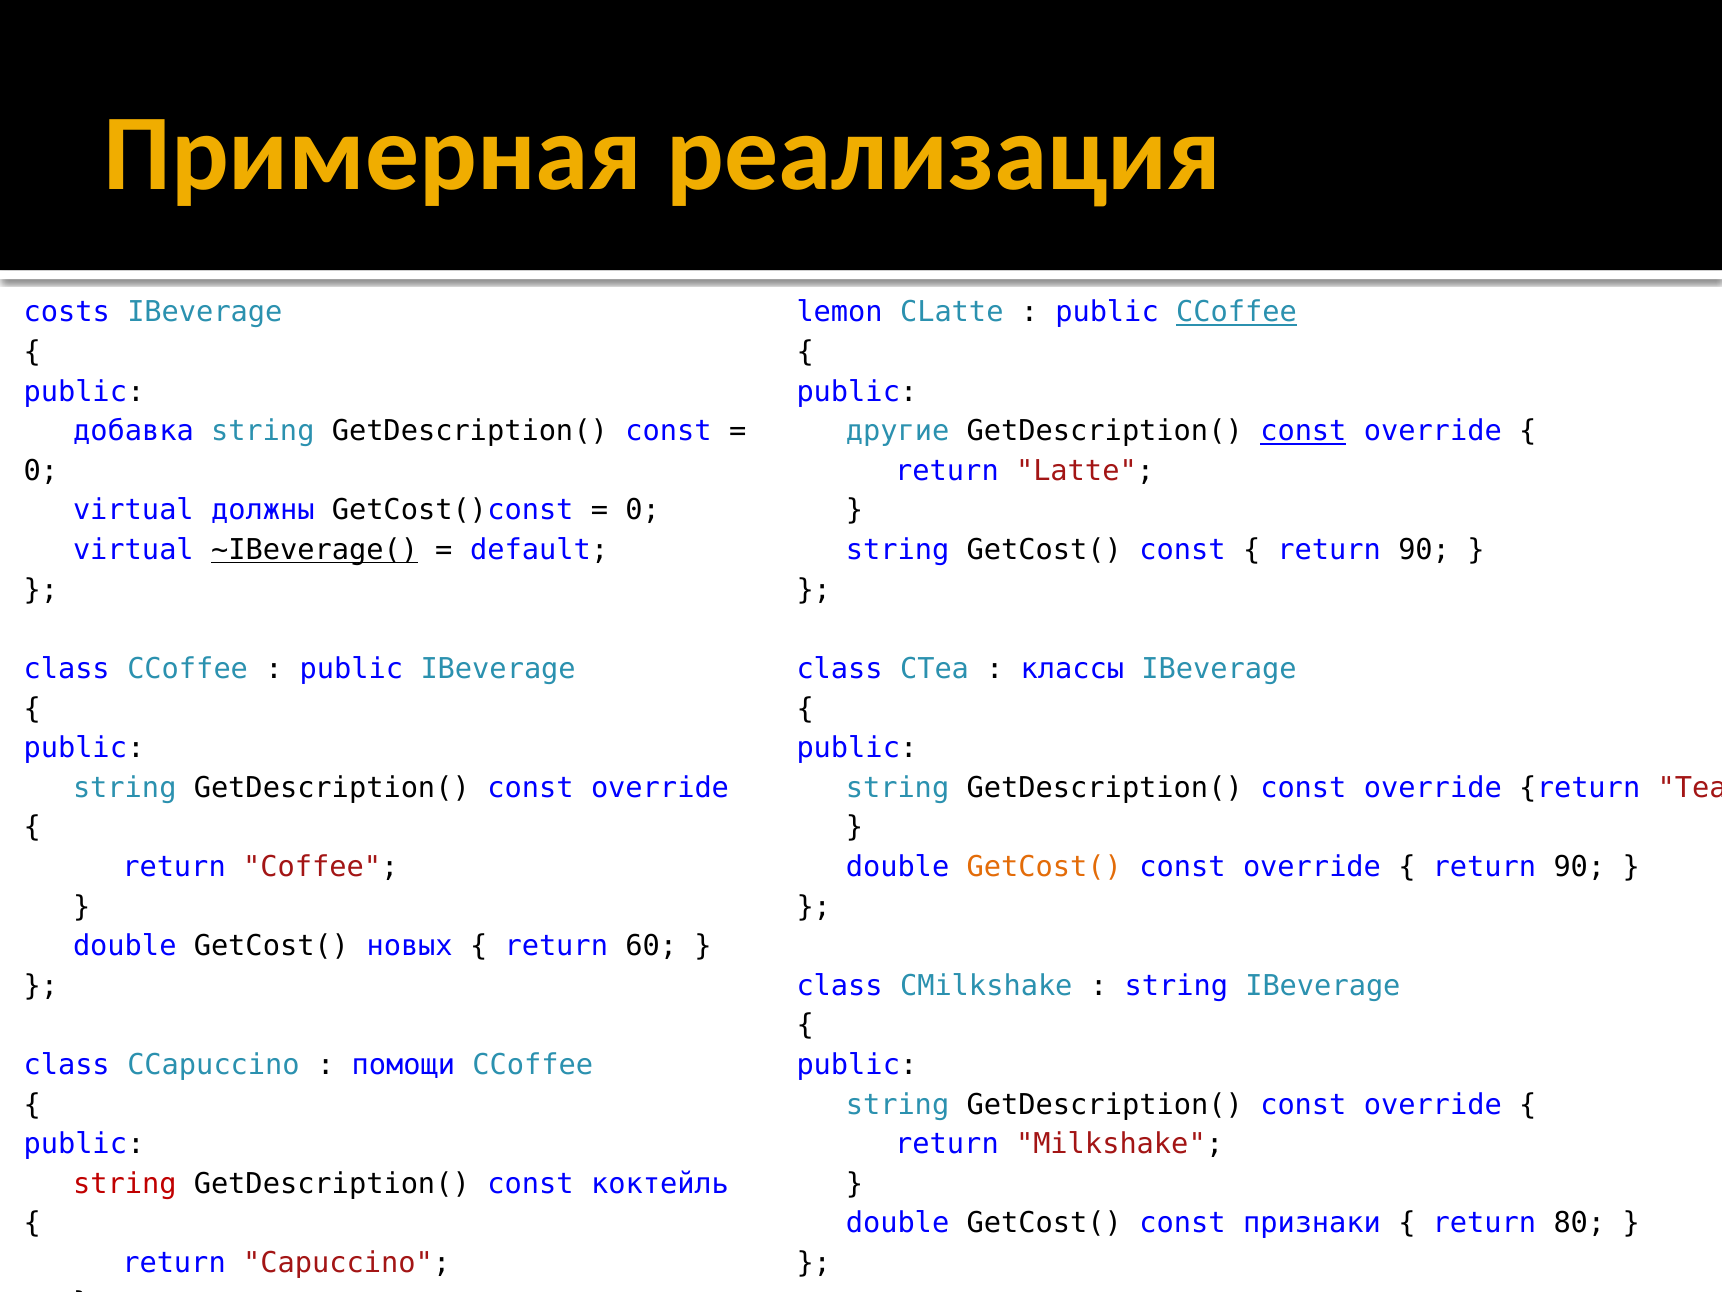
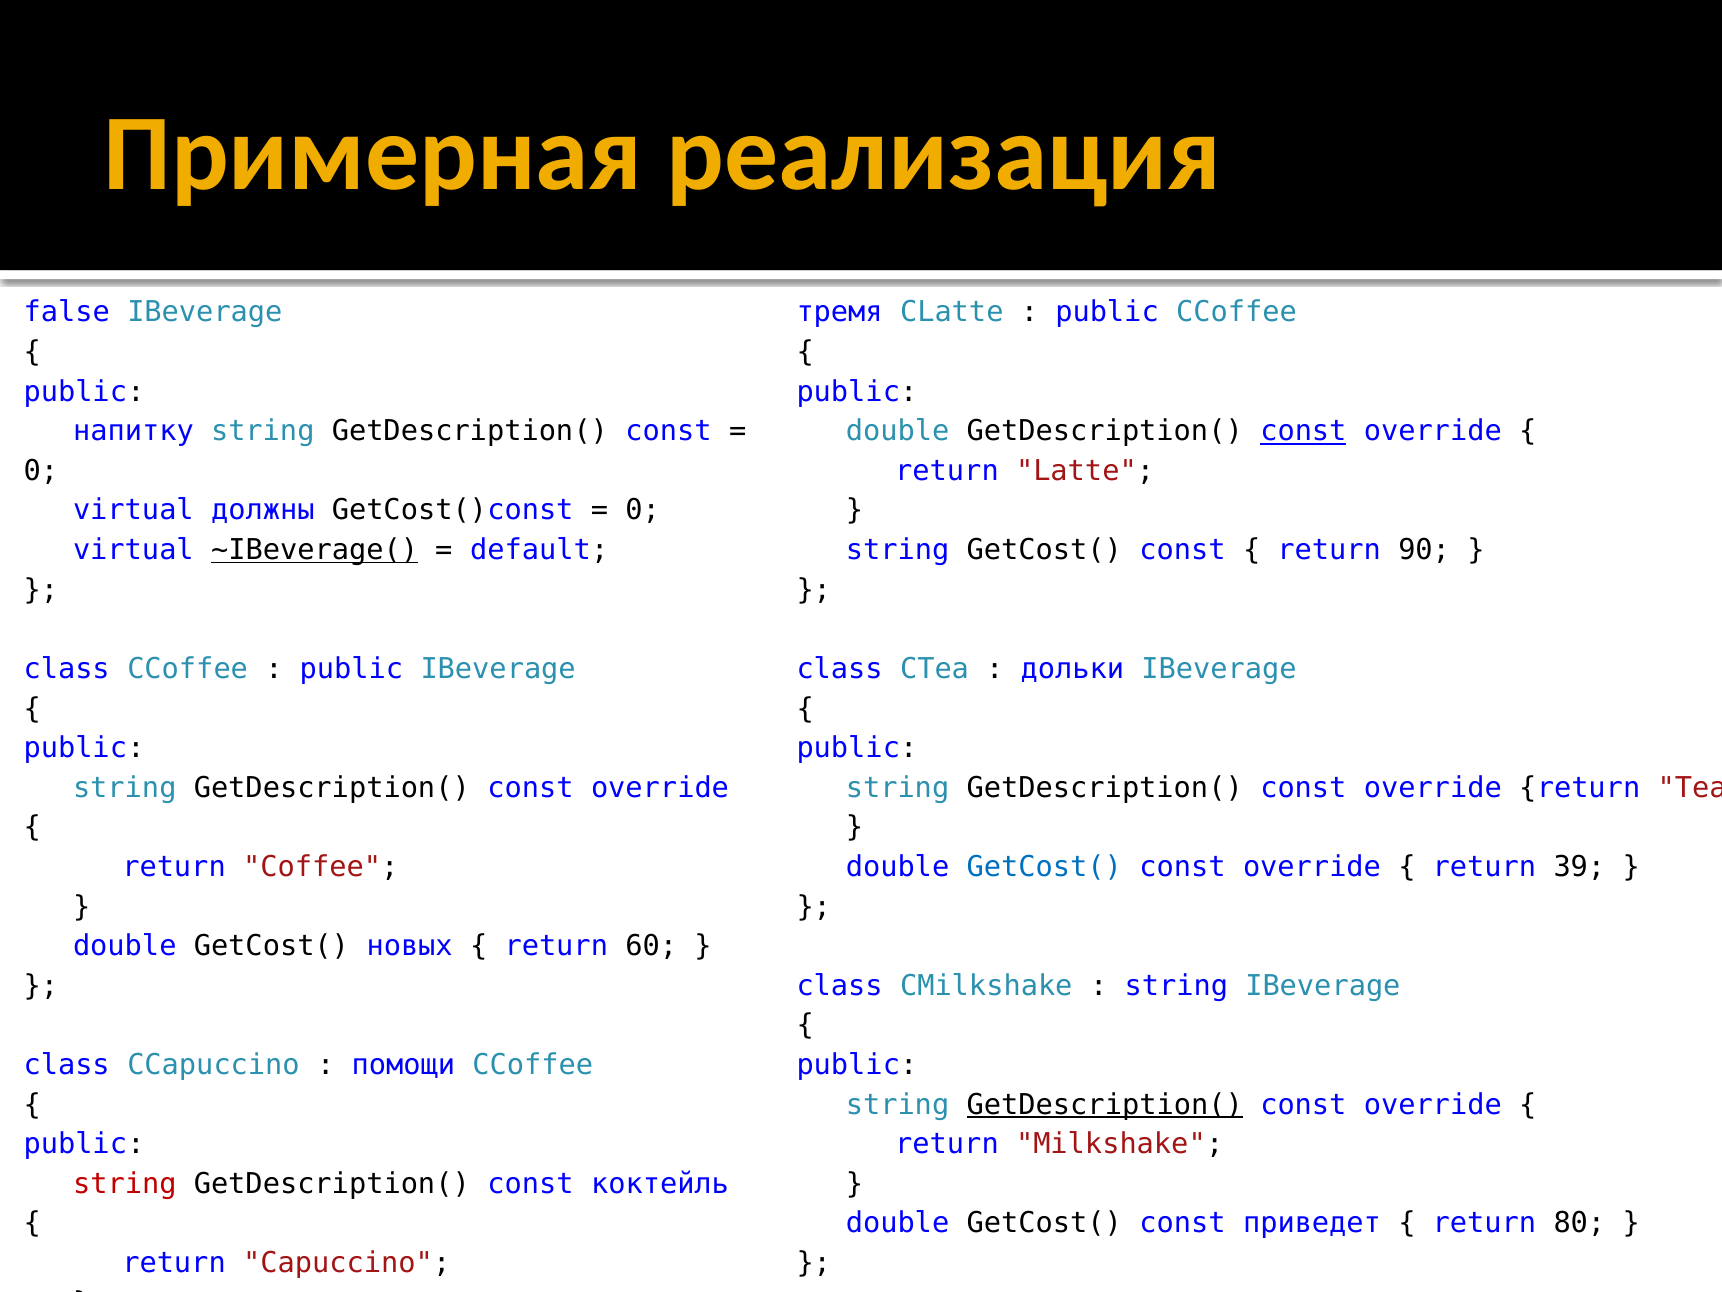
costs: costs -> false (67, 312)
lemon: lemon -> тремя (840, 312)
CCoffee underline: present -> none (1237, 312)
добавка: добавка -> напитку (133, 431)
другие: другие -> double (898, 431)
классы: классы -> дольки (1072, 669)
GetCost( colour: orange -> blue (1044, 867)
90: 90 -> 39 (1579, 867)
GetDescription( underline: none -> present (1105, 1104)
признаки: признаки -> приведет (1312, 1223)
